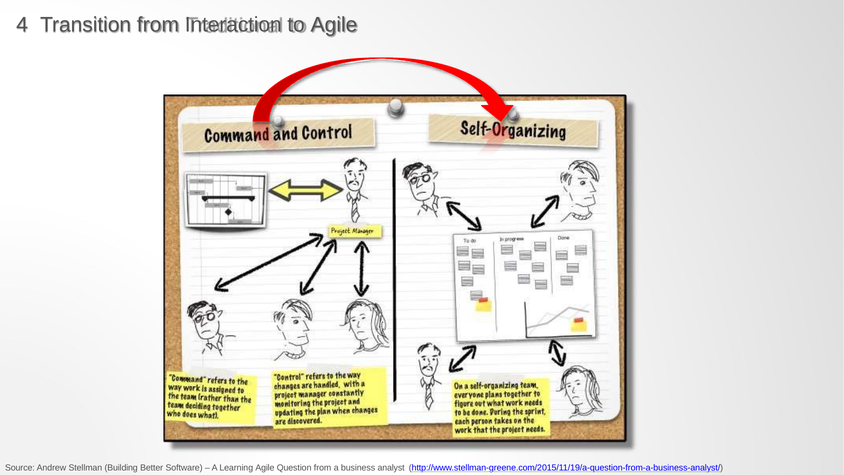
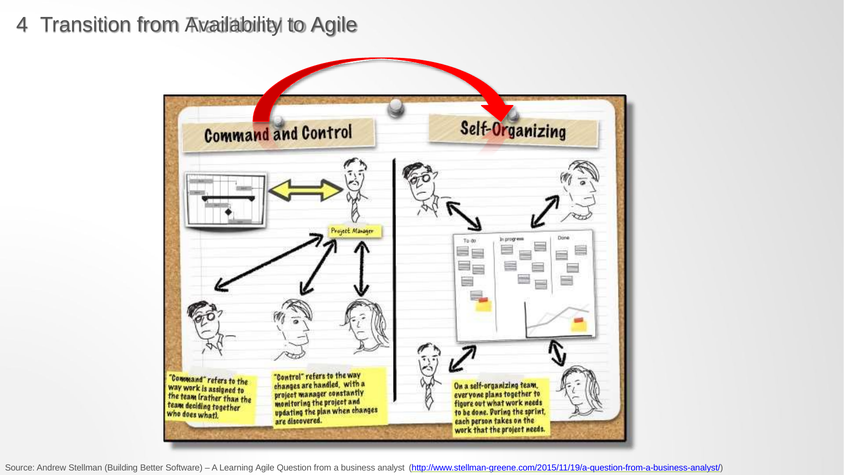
Interaction: Interaction -> Availability (233, 25)
